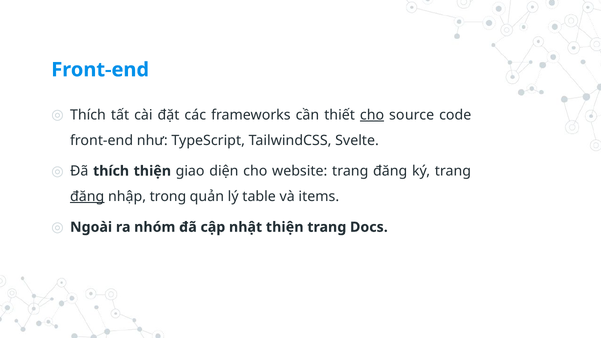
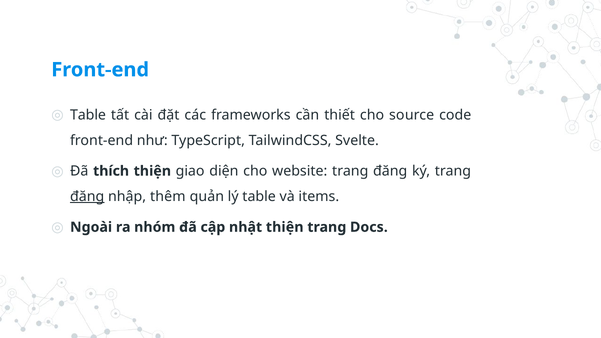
Thích: Thích -> Table (88, 115)
cho underline: present -> none (372, 115)
trong: trong -> thêm (168, 197)
